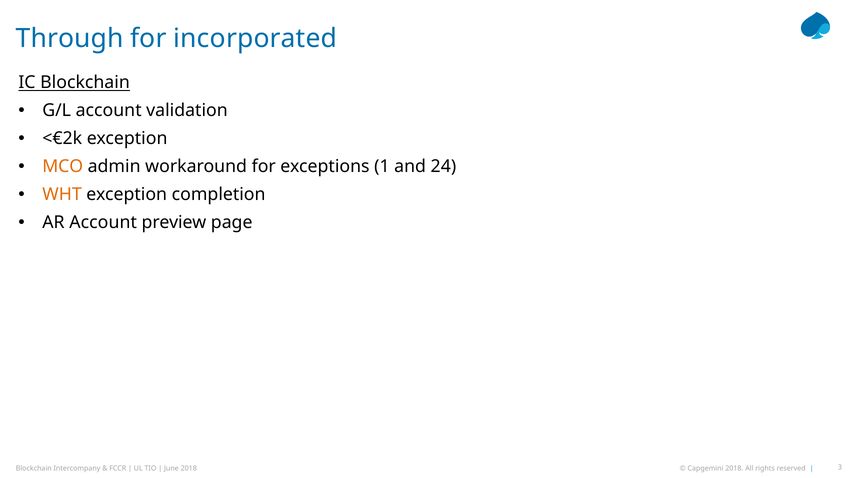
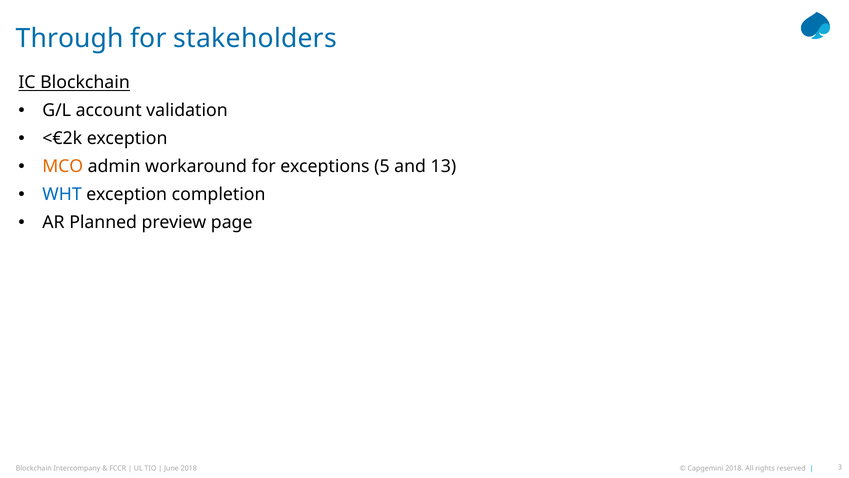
incorporated: incorporated -> stakeholders (255, 38)
1: 1 -> 5 (382, 166)
24: 24 -> 13 (443, 166)
WHT colour: orange -> blue (62, 194)
AR Account: Account -> Planned (103, 222)
